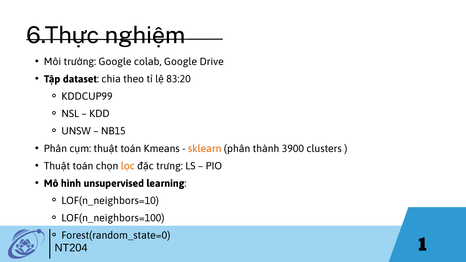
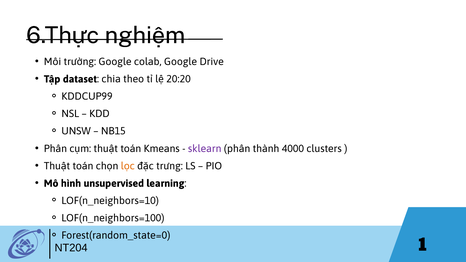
83:20: 83:20 -> 20:20 (179, 79)
sklearn colour: orange -> purple (205, 149)
3900: 3900 -> 4000 (293, 149)
